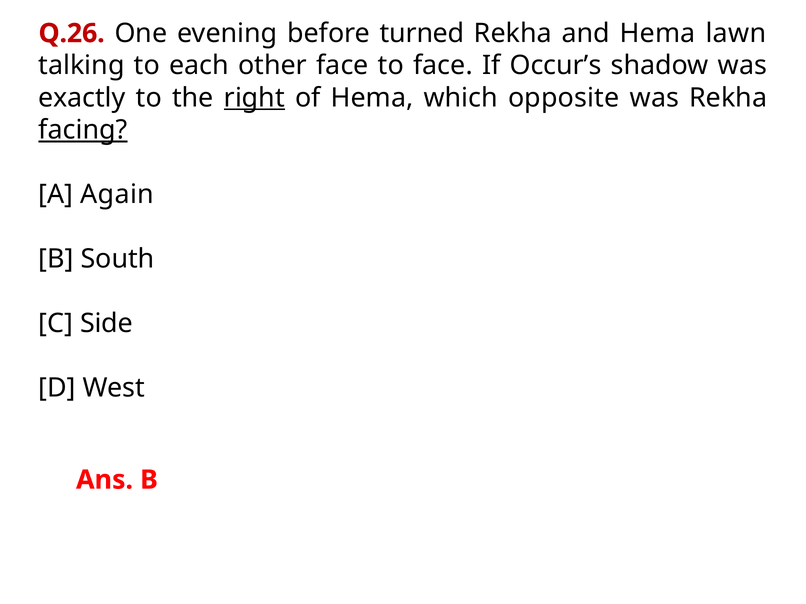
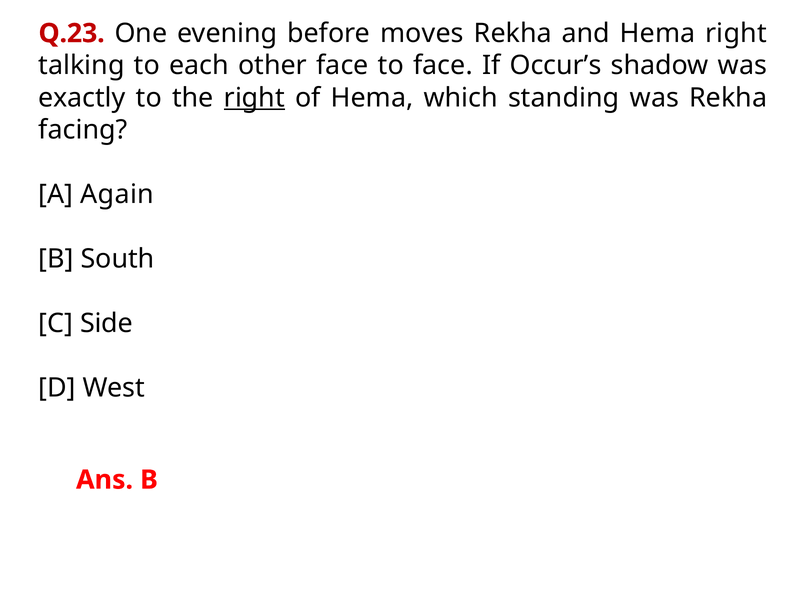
Q.26: Q.26 -> Q.23 (72, 33)
turned: turned -> moves (422, 33)
Hema lawn: lawn -> right (736, 33)
opposite: opposite -> standing (564, 98)
facing underline: present -> none (83, 130)
